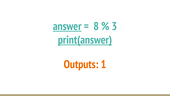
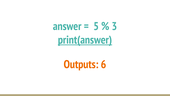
answer underline: present -> none (67, 26)
8: 8 -> 5 (96, 26)
1: 1 -> 6 (104, 64)
